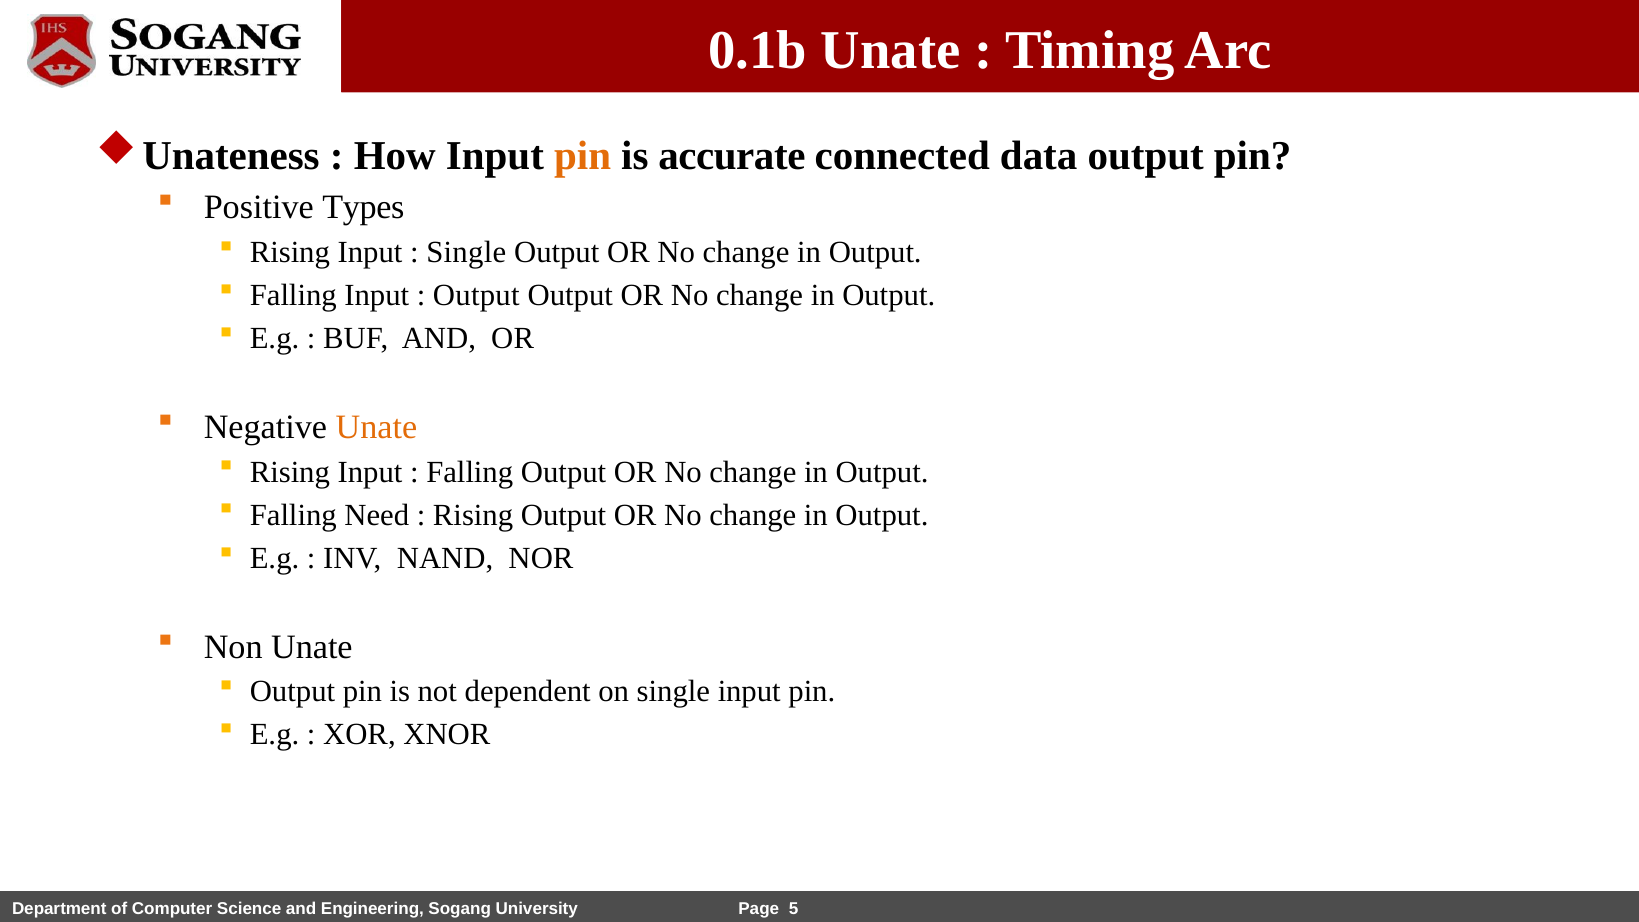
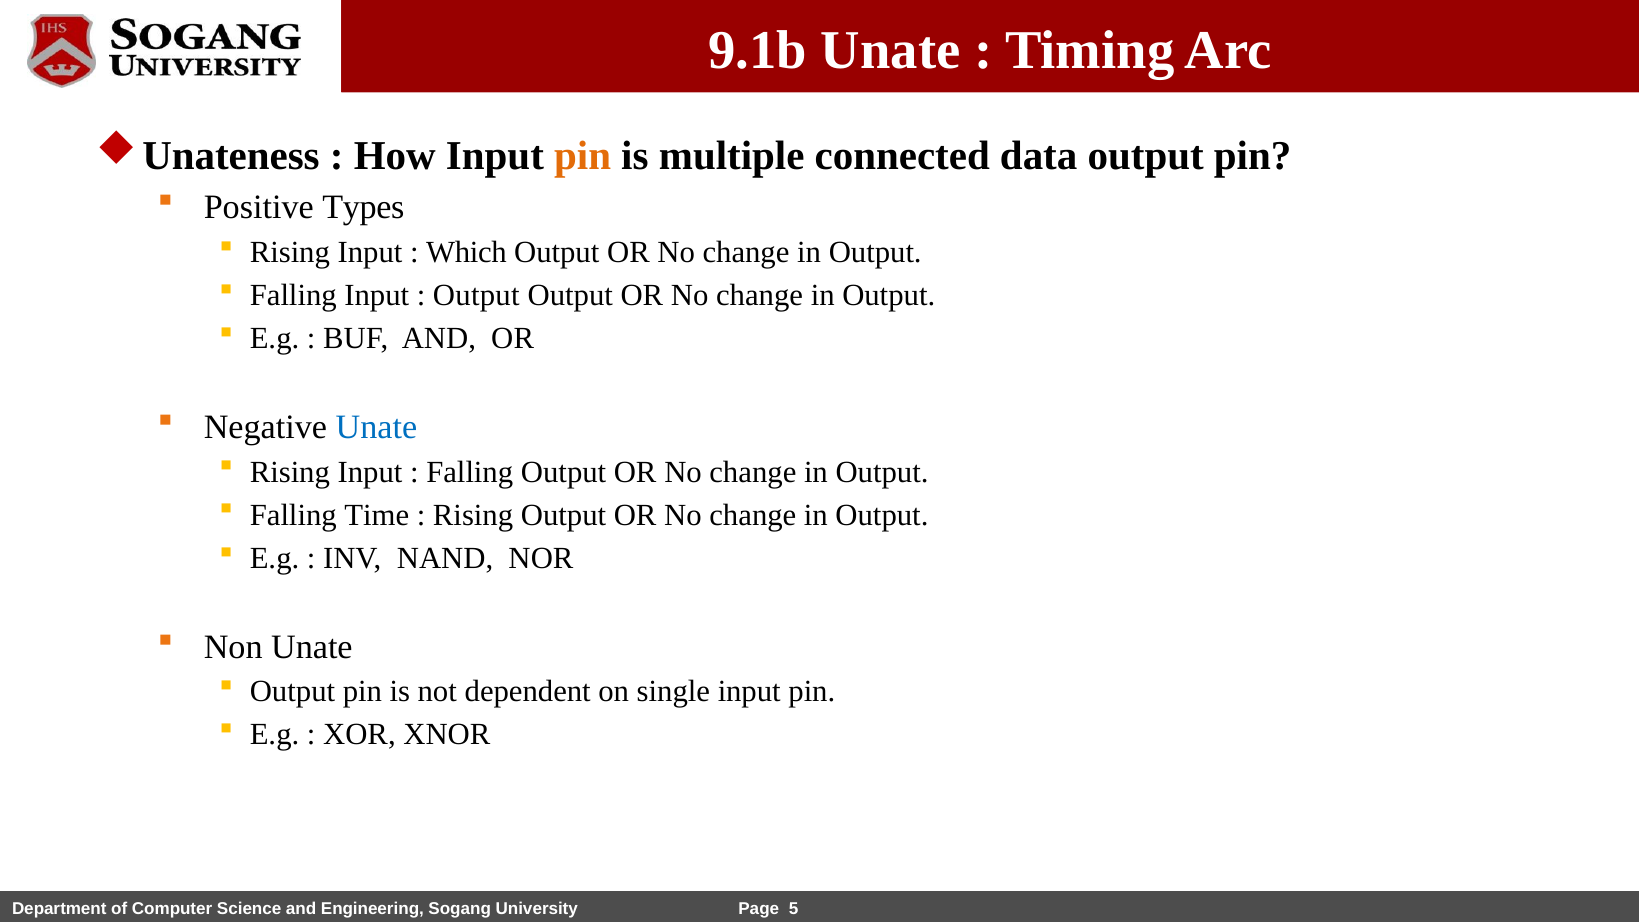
0.1b: 0.1b -> 9.1b (758, 50)
accurate: accurate -> multiple (732, 156)
Single: Single -> Which (467, 252)
Unate colour: orange -> blue (376, 427)
Need: Need -> Time (377, 515)
